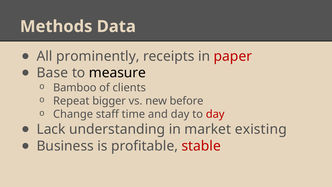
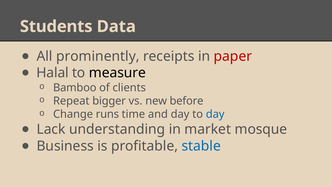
Methods: Methods -> Students (56, 26)
Base: Base -> Halal (53, 73)
staff: staff -> runs (107, 114)
day colour: red -> blue (215, 114)
existing: existing -> mosque (261, 129)
stable colour: red -> blue (201, 146)
